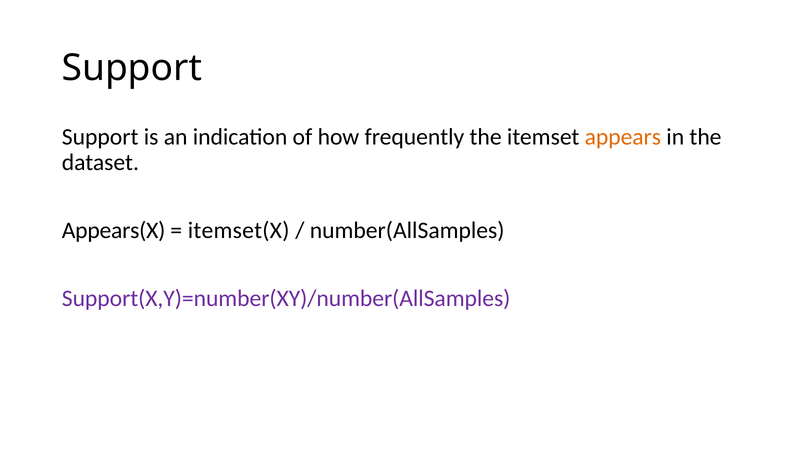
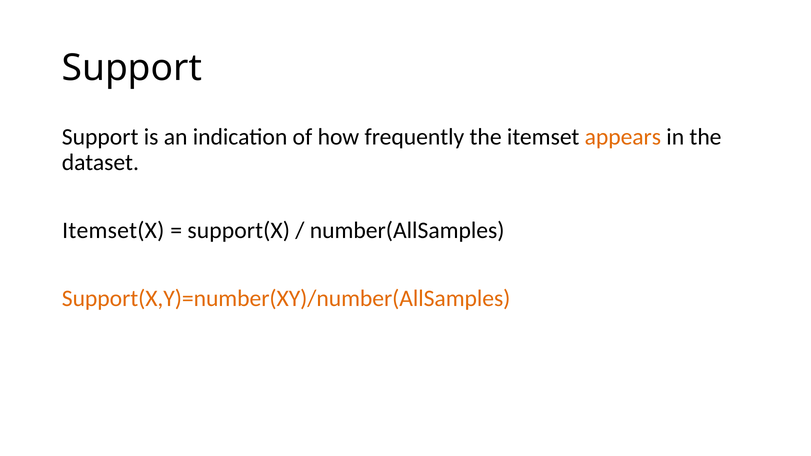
Appears(X: Appears(X -> Itemset(X (113, 231)
itemset(X: itemset(X -> support(X (239, 231)
Support(X,Y)=number(XY)/number(AllSamples colour: purple -> orange (286, 299)
